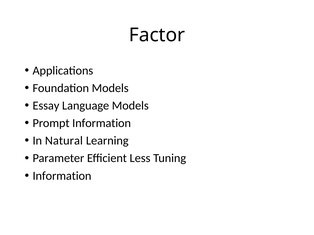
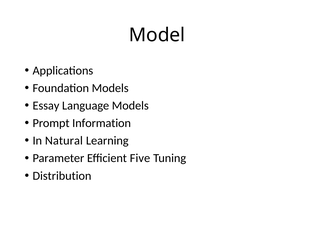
Factor: Factor -> Model (157, 35)
Less: Less -> Five (140, 159)
Information: Information -> Distribution (62, 176)
